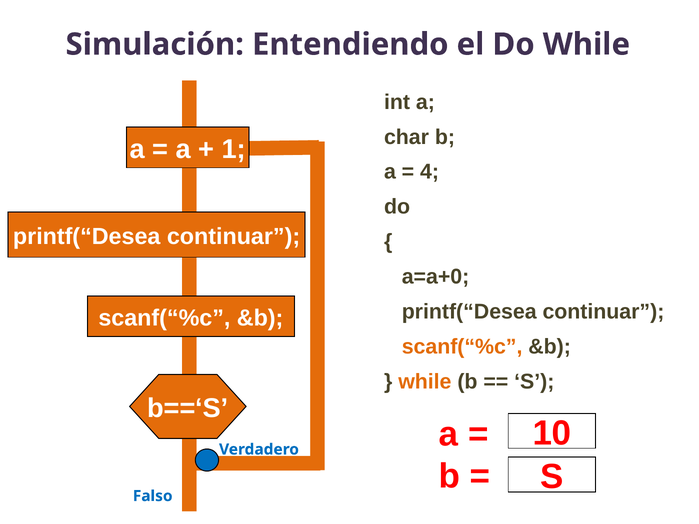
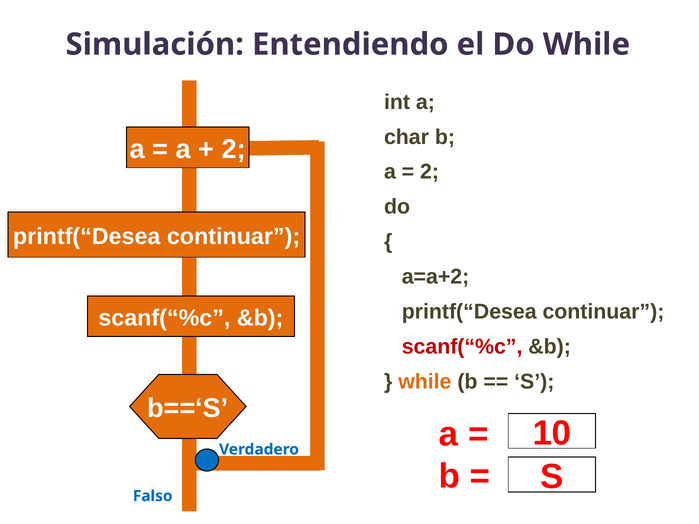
1: 1 -> 2 (234, 149)
4: 4 -> 2 (430, 172)
a=a+0: a=a+0 -> a=a+2 (436, 277)
scanf(“%c colour: orange -> red (462, 347)
